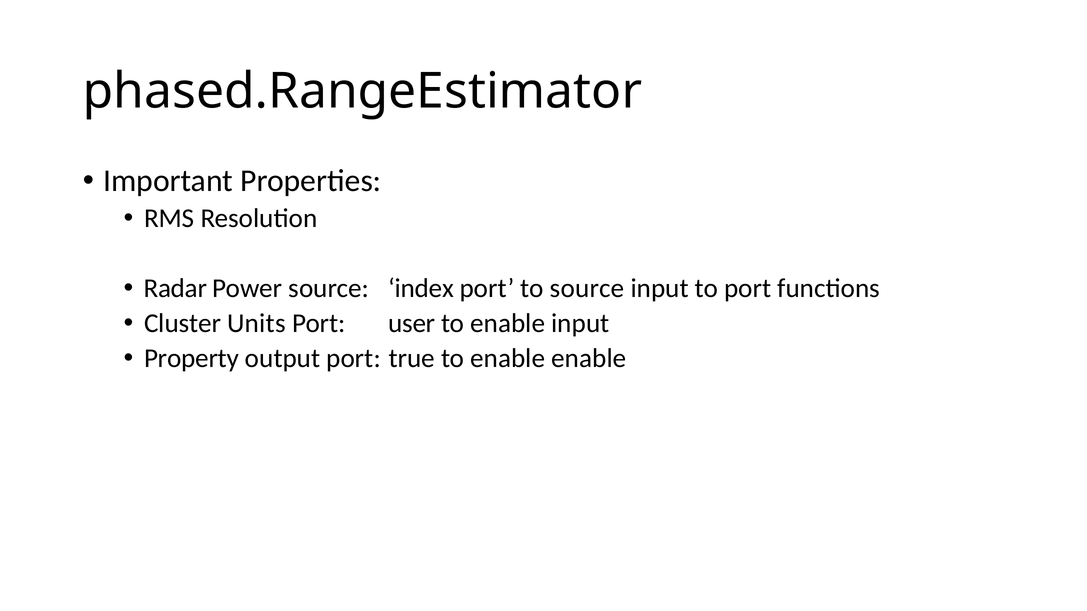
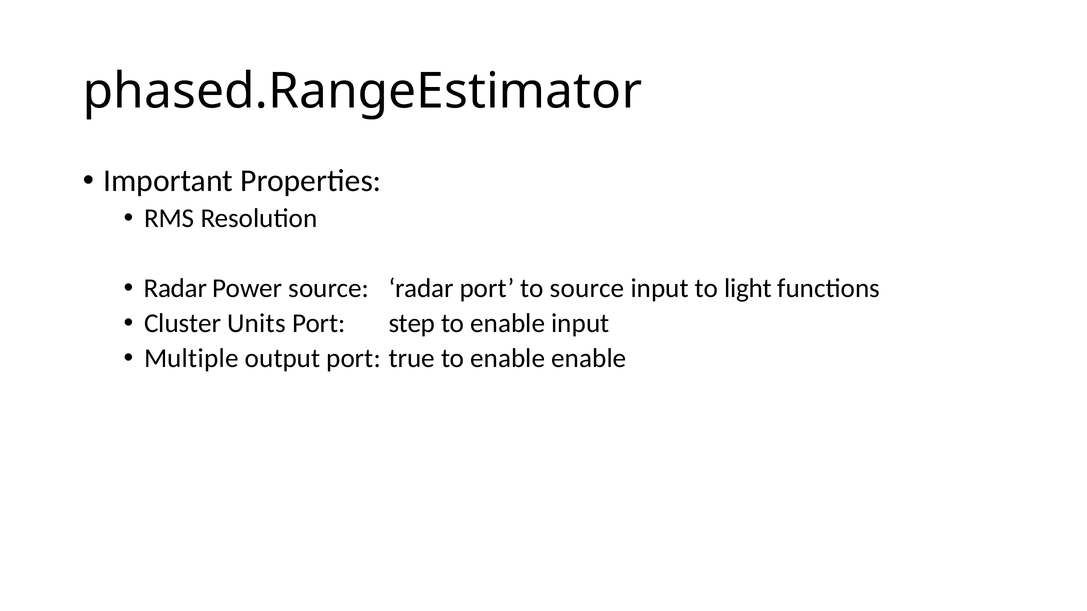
source index: index -> radar (421, 288)
to port: port -> light (748, 288)
user: user -> step (412, 323)
Property: Property -> Multiple (191, 358)
